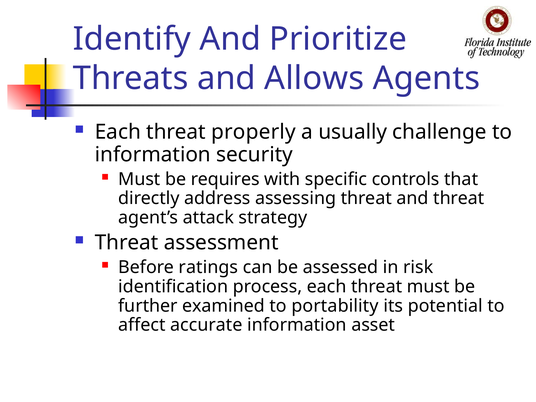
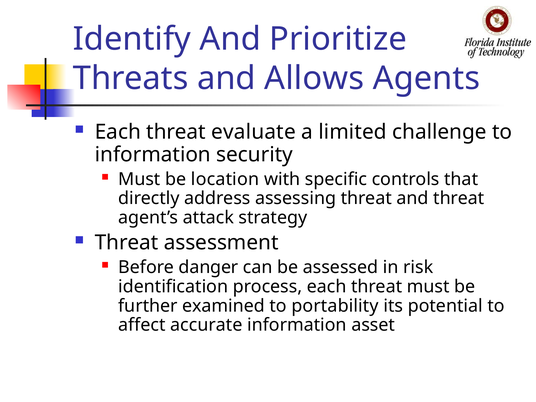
properly: properly -> evaluate (253, 132)
usually: usually -> limited (353, 132)
requires: requires -> location (225, 179)
ratings: ratings -> danger (208, 267)
